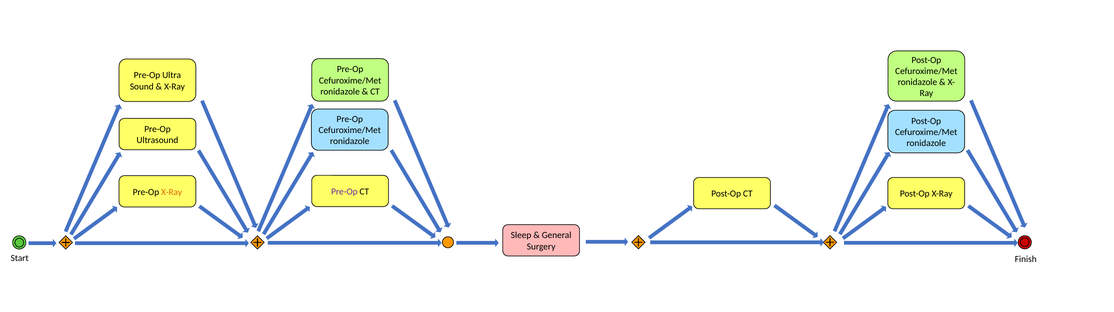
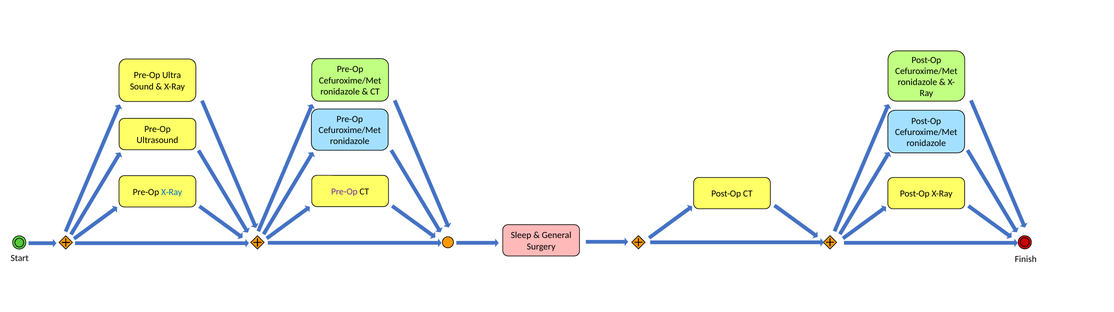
X-Ray colour: orange -> blue (172, 192)
